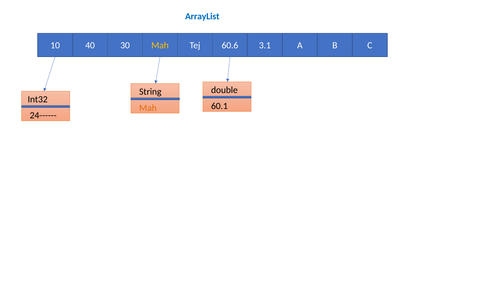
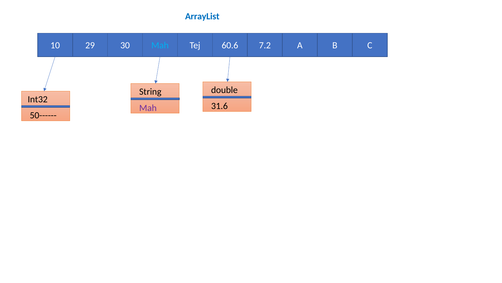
40: 40 -> 29 (90, 45)
Mah colour: yellow -> light blue (160, 45)
3.1: 3.1 -> 7.2 (265, 45)
60.1: 60.1 -> 31.6 (219, 106)
Mah colour: orange -> purple (148, 108)
24------: 24------ -> 50------ (43, 115)
